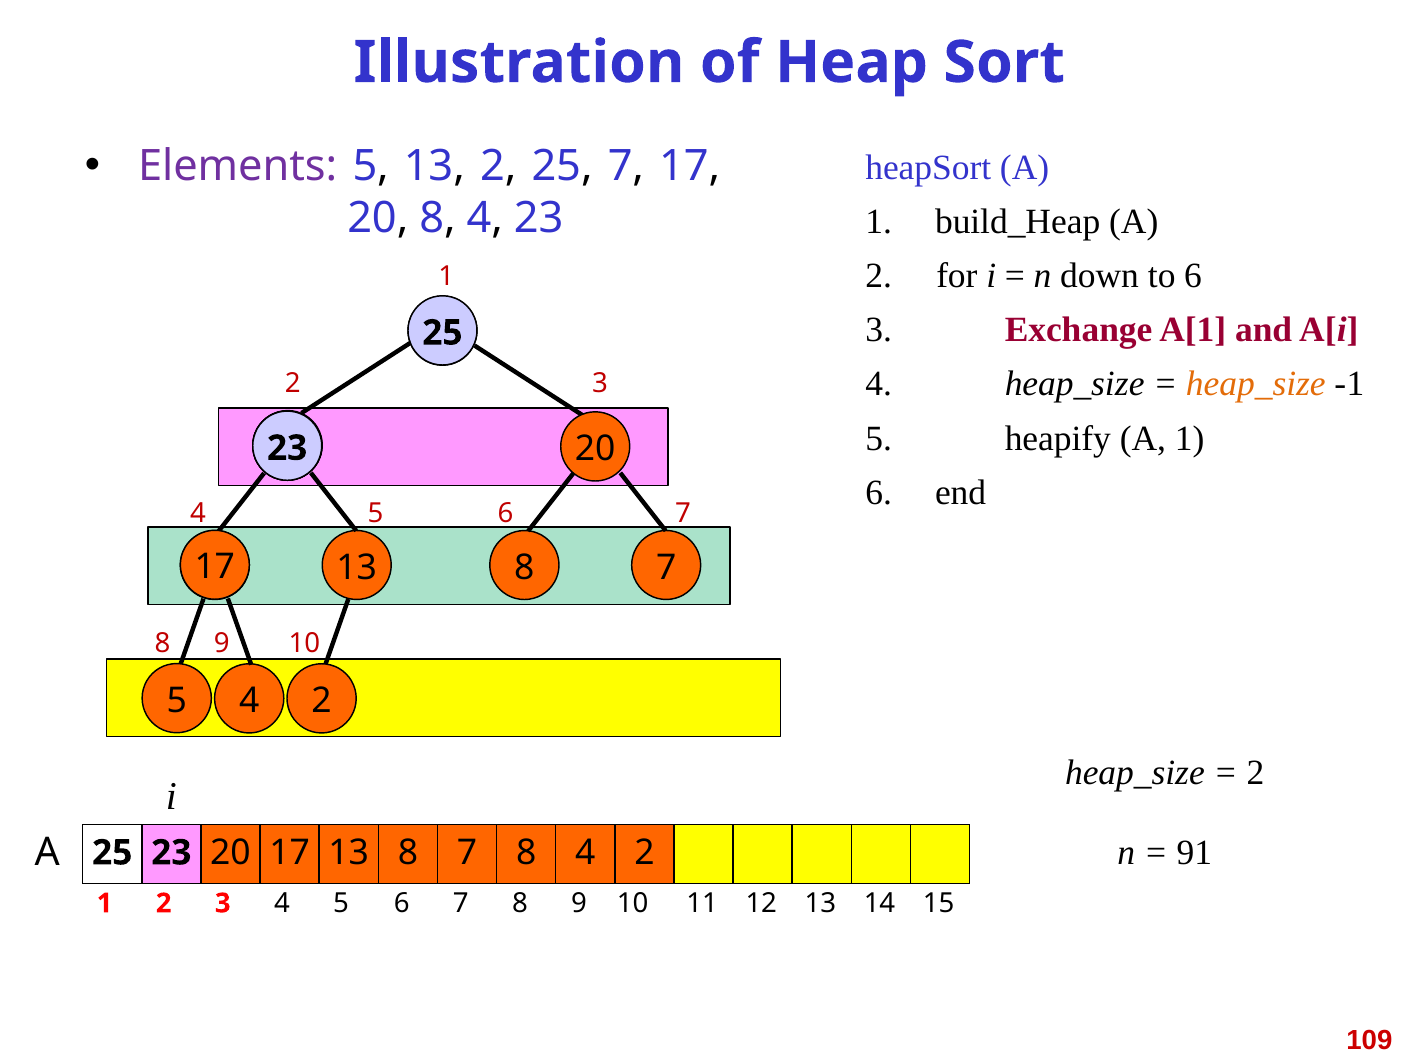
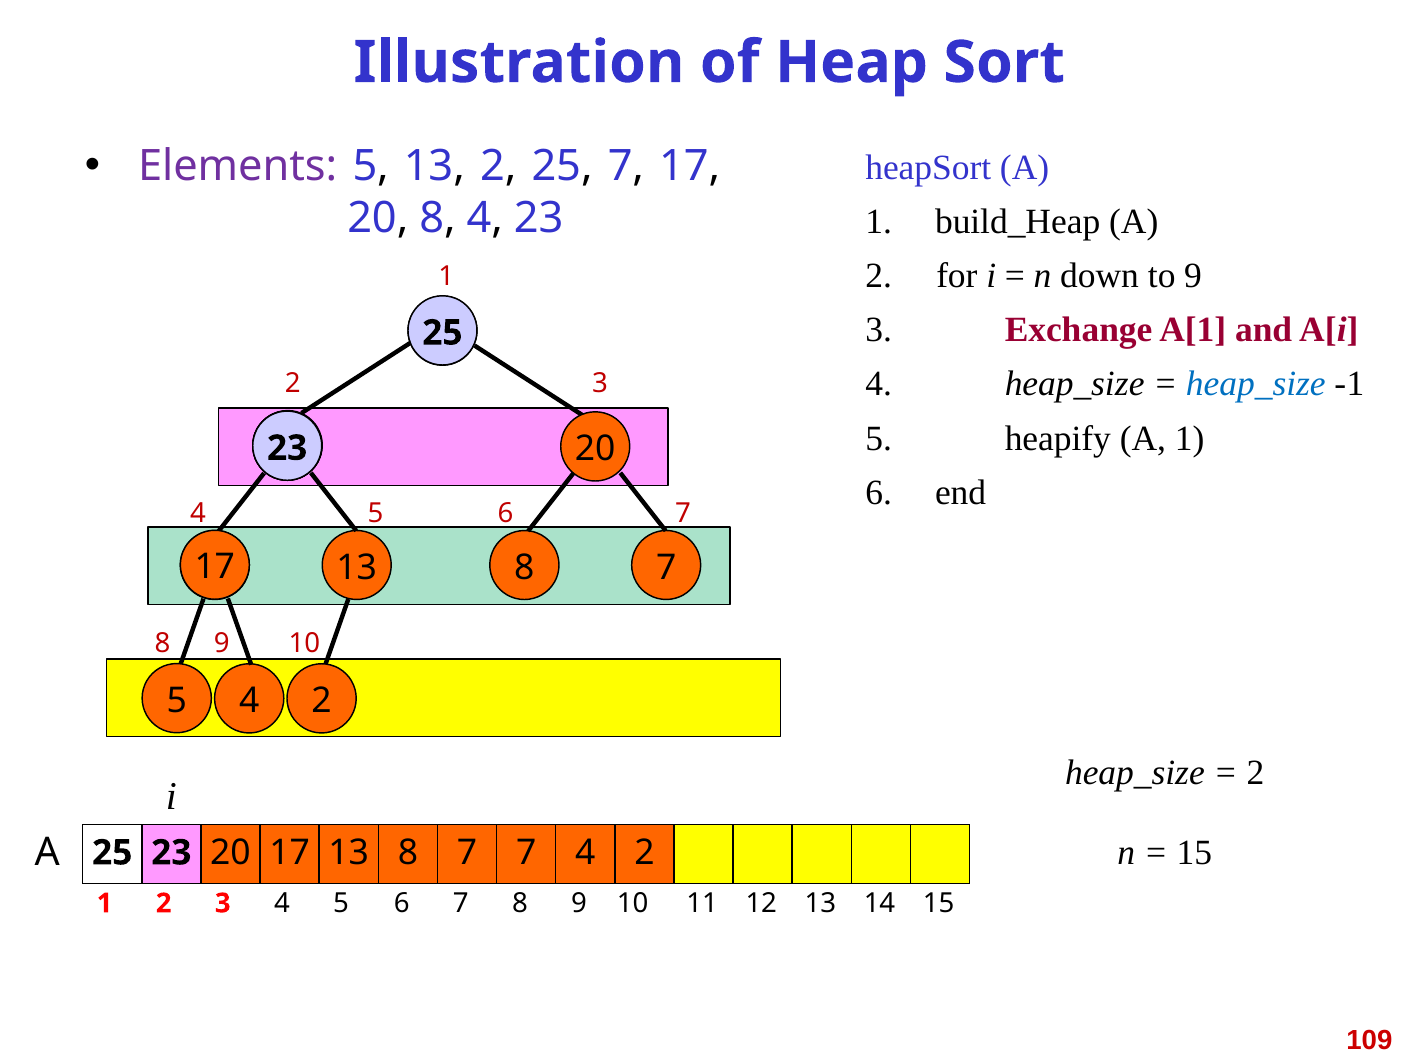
to 6: 6 -> 9 (1193, 276)
heap_size colour: orange -> blue (1256, 384)
91: 91 -> 15 (1194, 853)
8 7 8: 8 -> 7 (526, 853)
